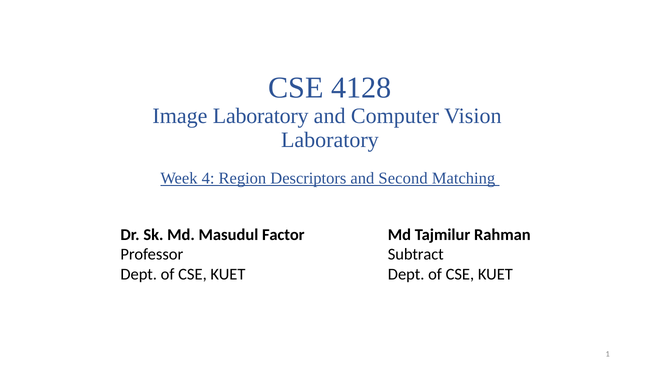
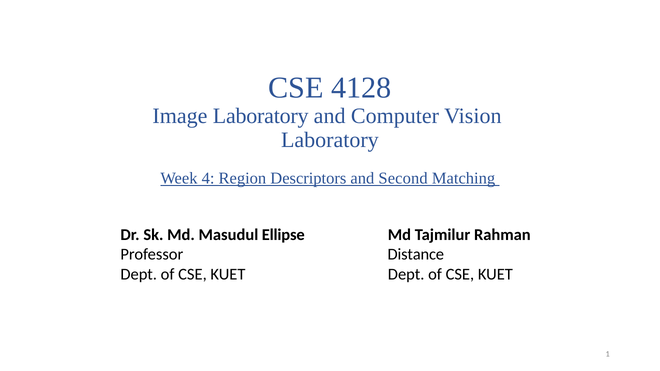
Factor: Factor -> Ellipse (283, 235)
Subtract: Subtract -> Distance (416, 255)
